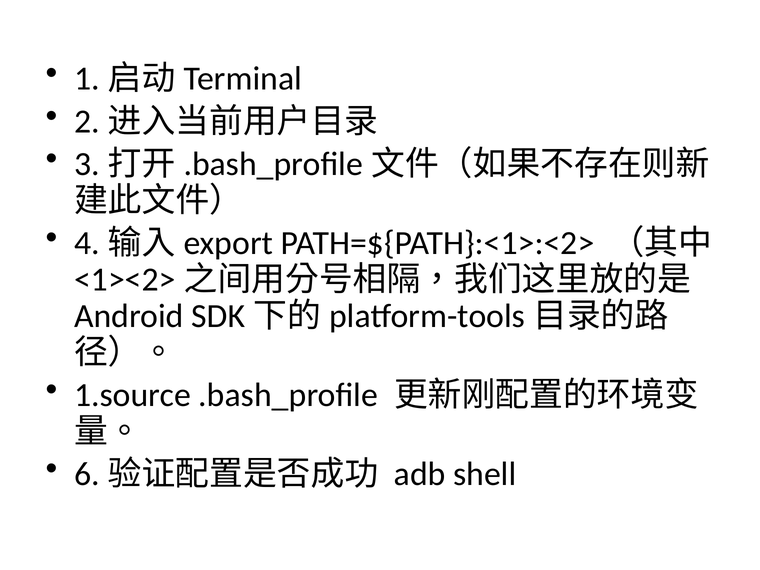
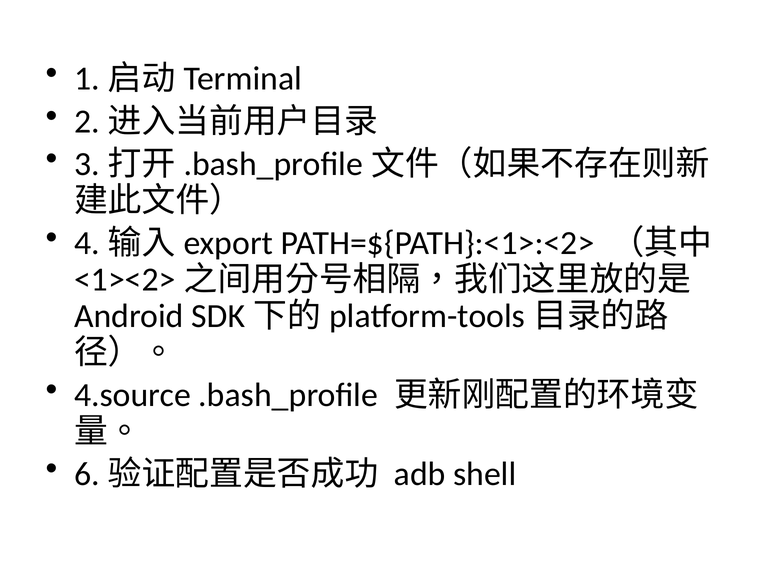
1.source: 1.source -> 4.source (132, 395)
